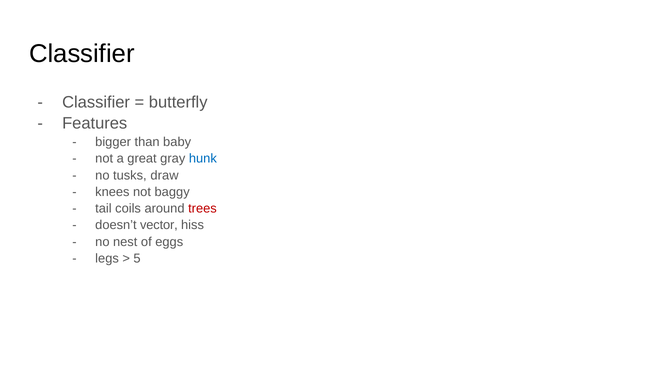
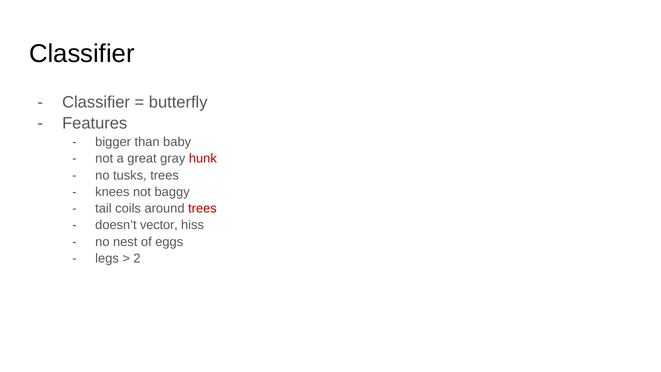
hunk colour: blue -> red (203, 159)
tusks draw: draw -> trees (165, 175)
5: 5 -> 2 (137, 258)
